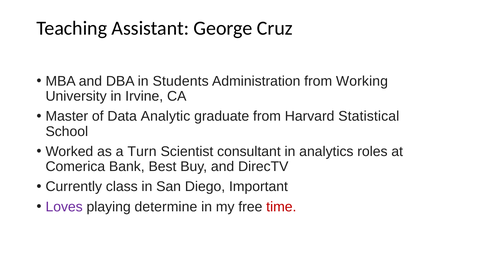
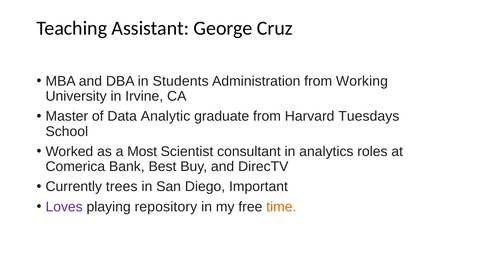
Statistical: Statistical -> Tuesdays (369, 116)
Turn: Turn -> Most (142, 151)
class: class -> trees (122, 186)
determine: determine -> repository (166, 206)
time colour: red -> orange (281, 206)
